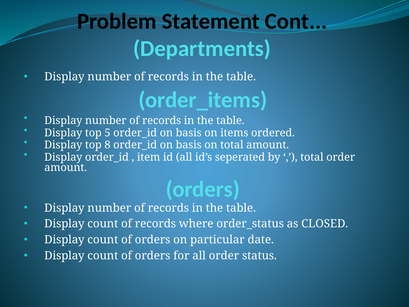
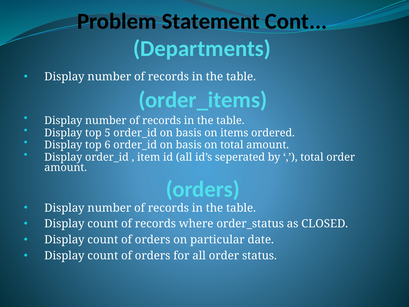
8: 8 -> 6 (107, 145)
